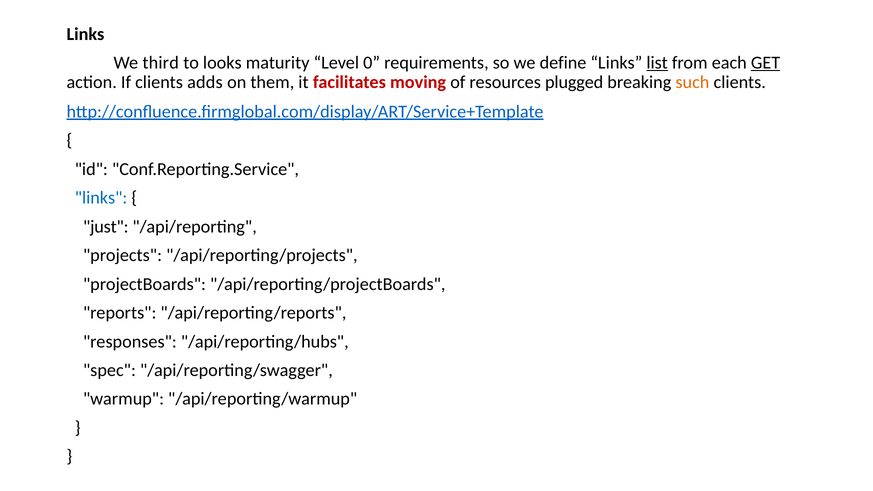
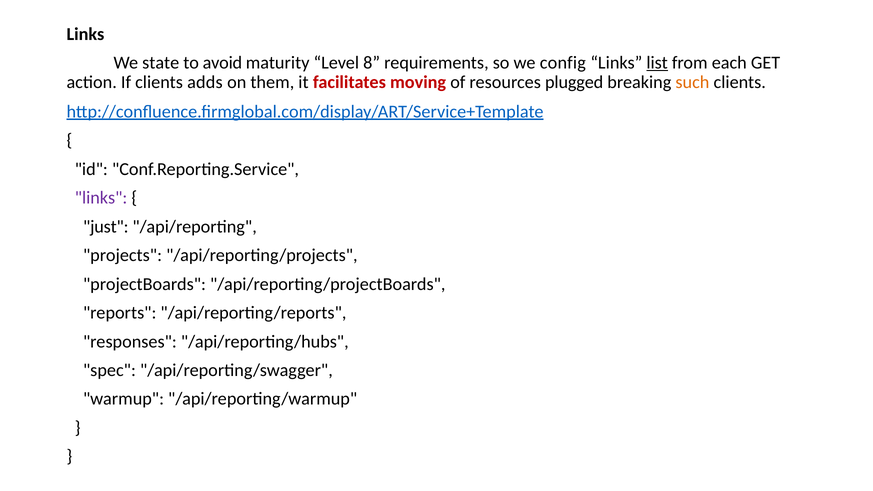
third: third -> state (161, 63)
looks: looks -> avoid (222, 63)
0: 0 -> 8 (372, 63)
define: define -> config (563, 63)
GET underline: present -> none (766, 63)
links colour: blue -> purple (101, 198)
